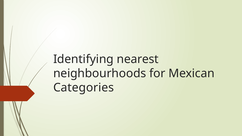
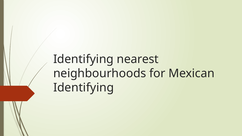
Categories: Categories -> Identifying (84, 88)
